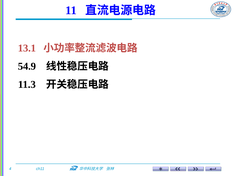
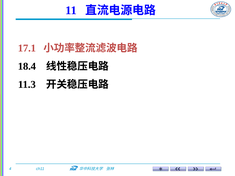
13.1: 13.1 -> 17.1 (27, 48)
54.9: 54.9 -> 18.4 (27, 66)
